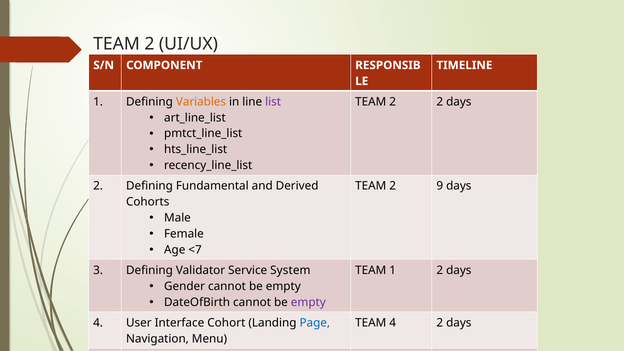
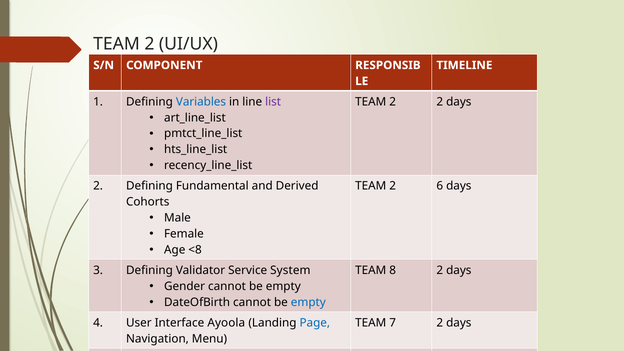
Variables colour: orange -> blue (201, 102)
9: 9 -> 6 (440, 186)
<7: <7 -> <8 (195, 250)
TEAM 1: 1 -> 8 (393, 270)
empty colour: purple -> blue (308, 302)
Cohort: Cohort -> Ayoola (226, 323)
TEAM 4: 4 -> 7 (393, 323)
